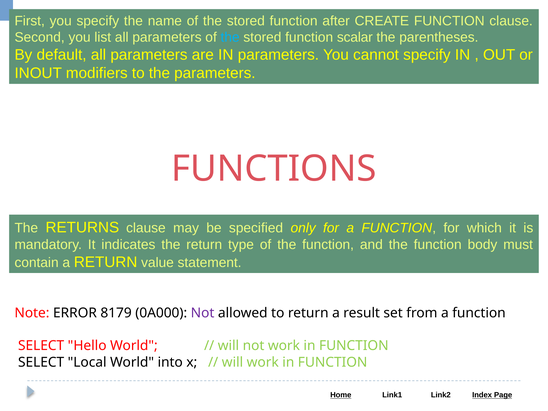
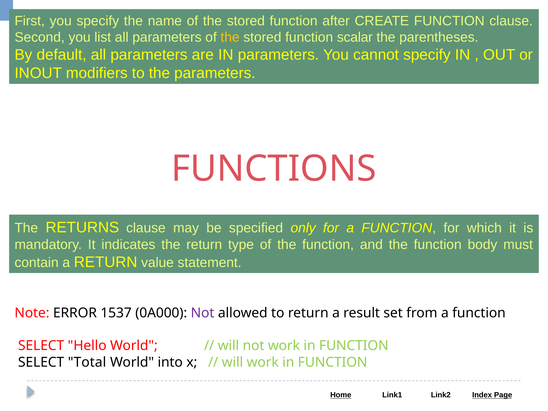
the colour: light blue -> yellow (230, 37)
8179: 8179 -> 1537 (116, 313)
Local: Local -> Total (87, 362)
